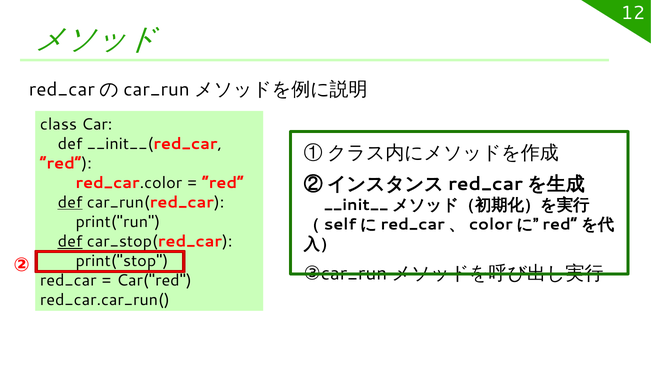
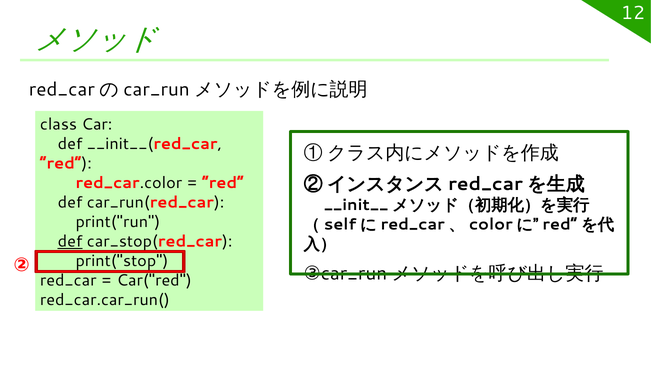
def underline: present -> none (70, 202)
